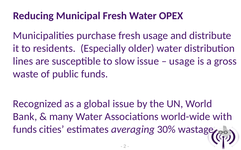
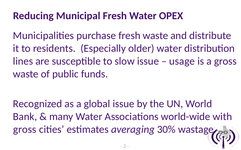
fresh usage: usage -> waste (155, 36)
funds: funds -> gross (25, 130)
